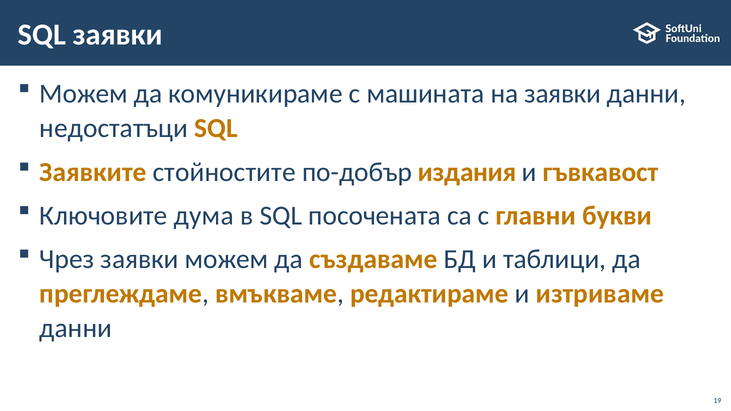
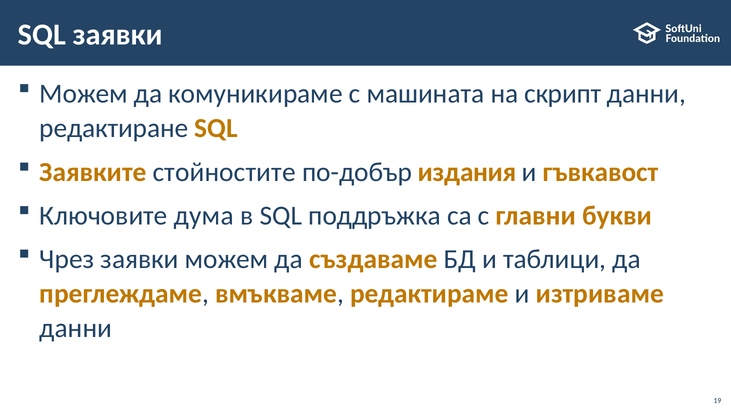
на заявки: заявки -> скрипт (563, 94)
недостатъци: недостатъци -> редактиране (114, 128)
посочената: посочената -> поддръжка (375, 216)
